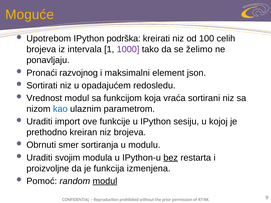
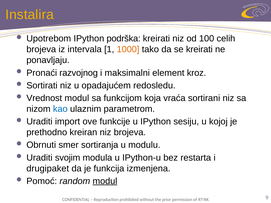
Moguće: Moguće -> Instalira (30, 15)
1000 colour: purple -> orange (128, 49)
se želimo: želimo -> kreirati (199, 49)
json: json -> kroz (197, 73)
bez underline: present -> none (171, 158)
proizvoljne: proizvoljne -> drugipaket (48, 169)
